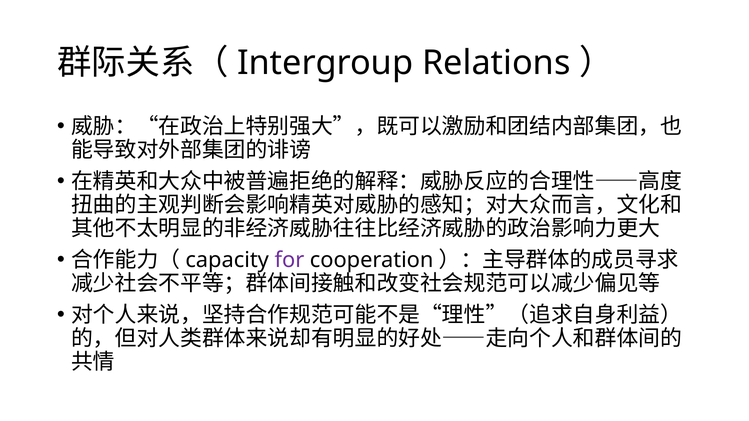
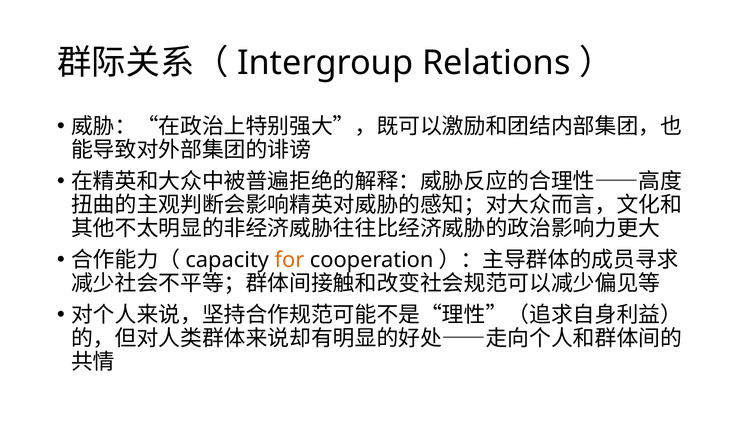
for colour: purple -> orange (289, 260)
